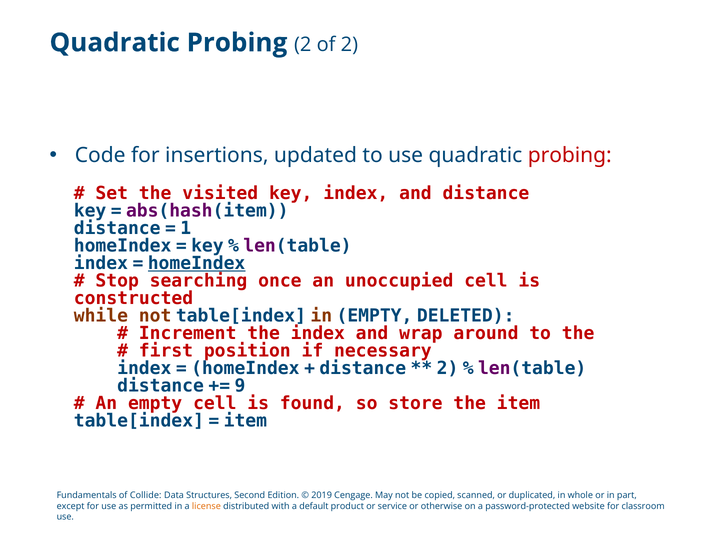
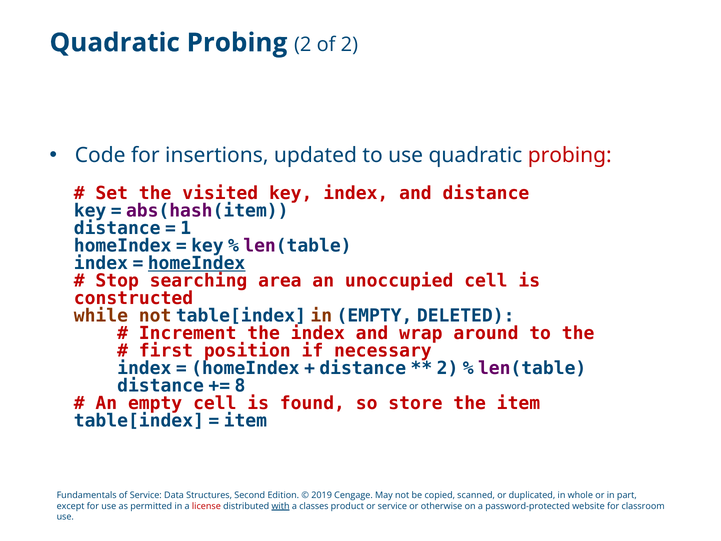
once: once -> area (280, 281)
9: 9 -> 8 (240, 386)
of Collide: Collide -> Service (146, 495)
license colour: orange -> red (206, 506)
with underline: none -> present (281, 506)
default: default -> classes (314, 506)
